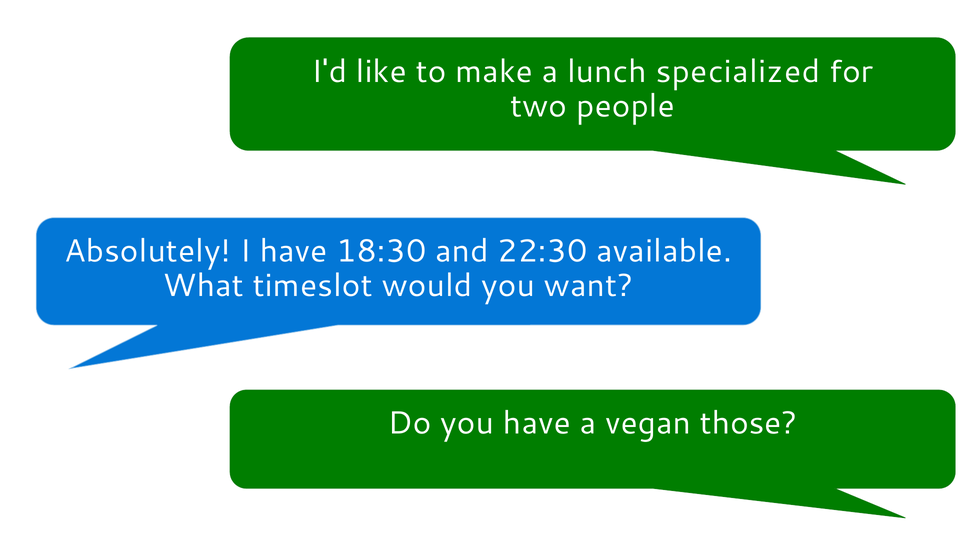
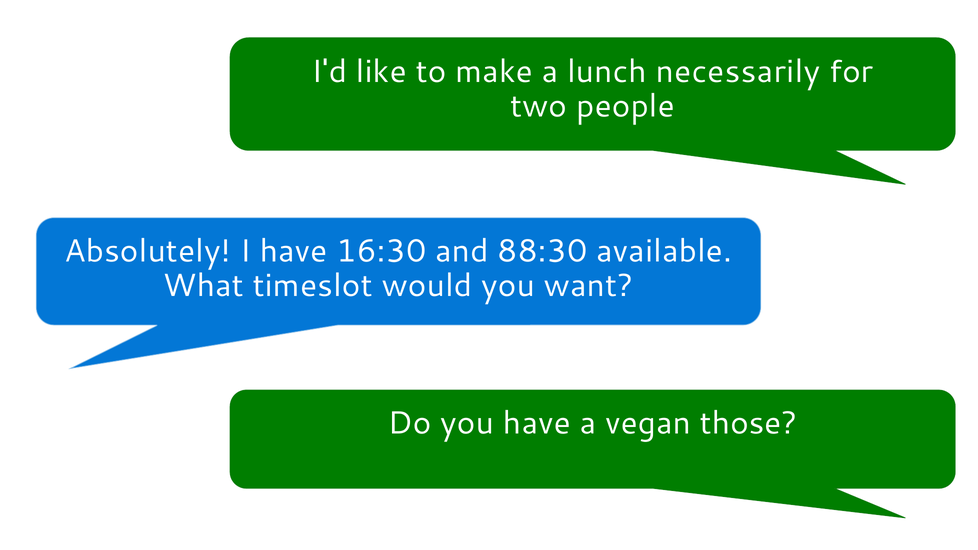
specialized: specialized -> necessarily (738, 72)
18:30: 18:30 -> 16:30 (381, 251)
22:30: 22:30 -> 88:30 (542, 251)
